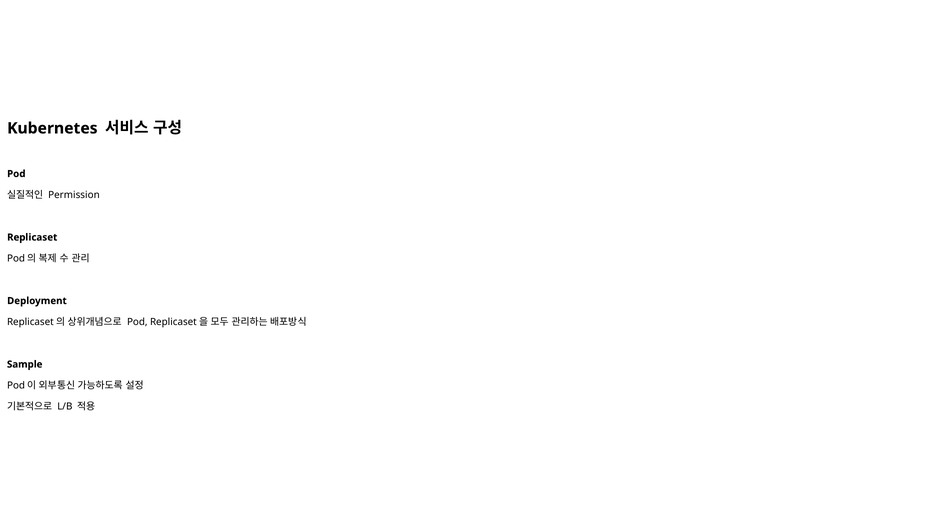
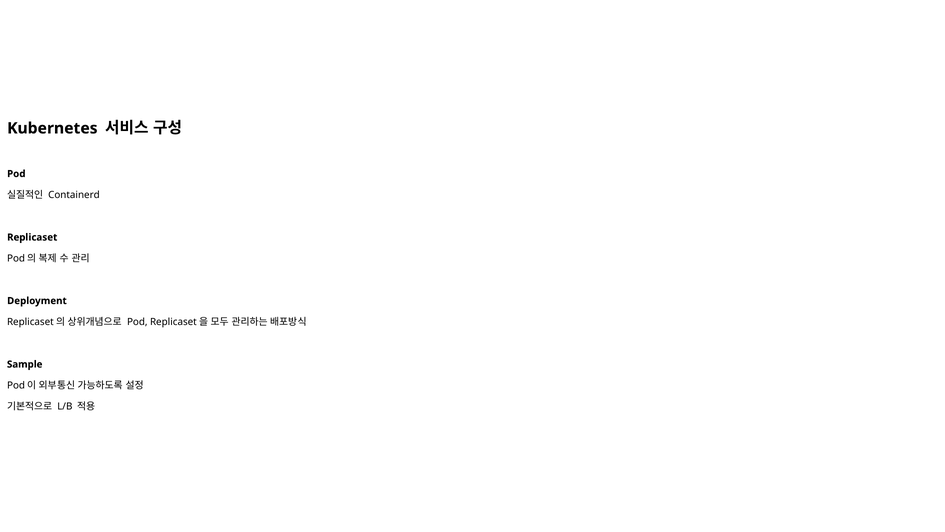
Permission: Permission -> Containerd (74, 195)
